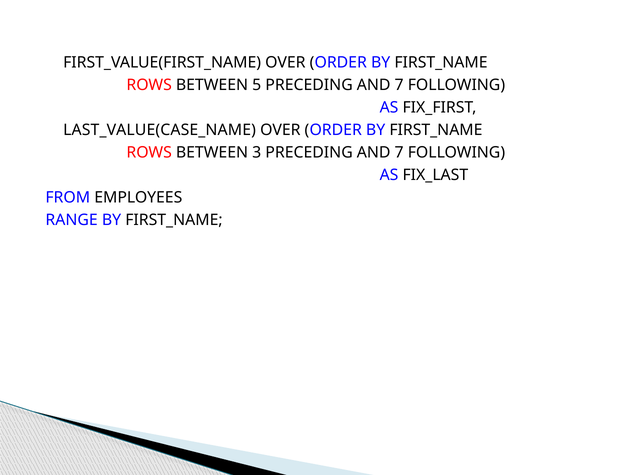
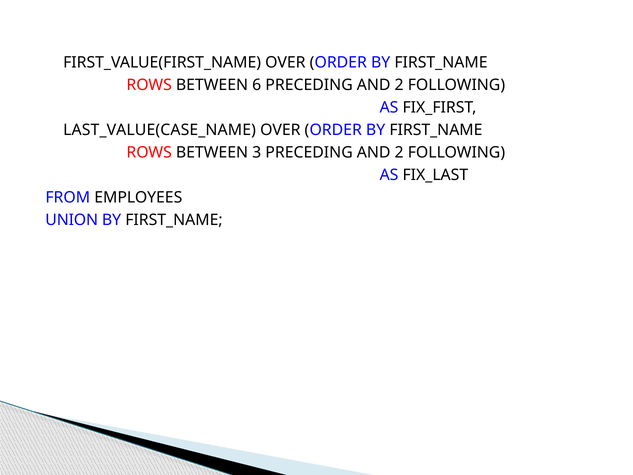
5: 5 -> 6 (257, 85)
7: 7 -> 2 (399, 85)
3 PRECEDING AND 7: 7 -> 2 (399, 153)
RANGE: RANGE -> UNION (72, 220)
